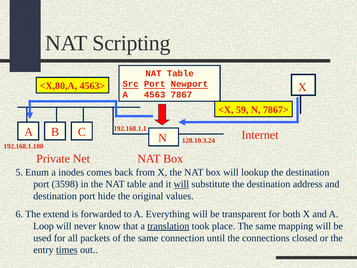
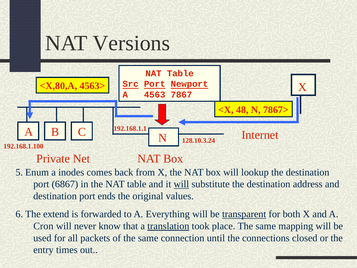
Scripting: Scripting -> Versions (131, 43)
59: 59 -> 48 (242, 110)
3598: 3598 -> 6867 (65, 184)
hide: hide -> ends (107, 196)
transparent underline: none -> present (244, 214)
Loop: Loop -> Cron (43, 226)
times underline: present -> none (67, 250)
